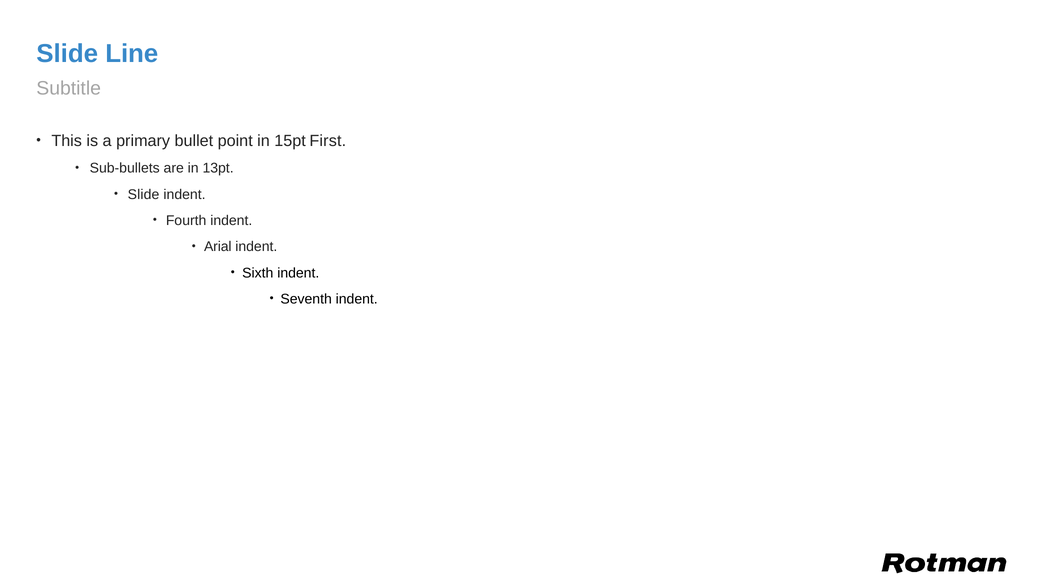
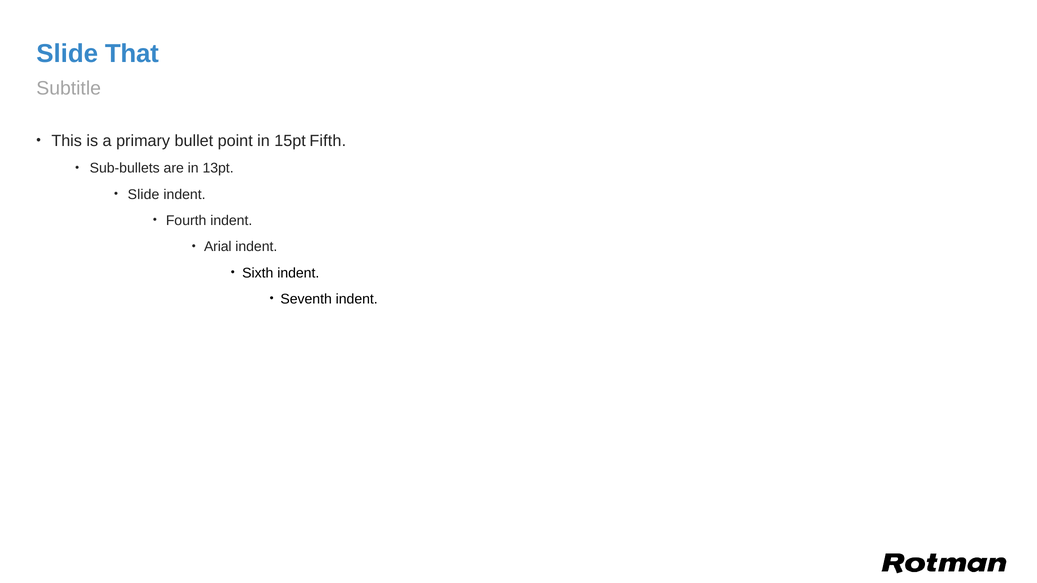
Line: Line -> That (132, 54)
First: First -> Fifth (328, 141)
